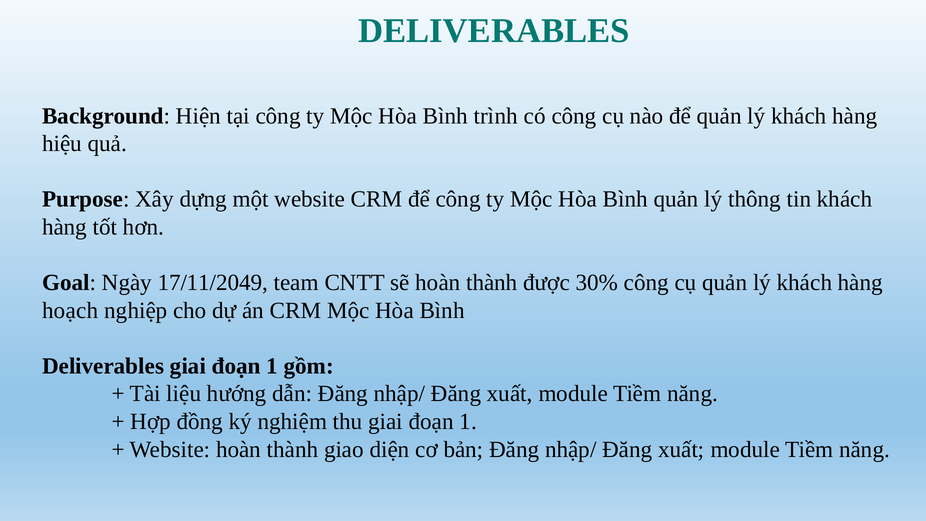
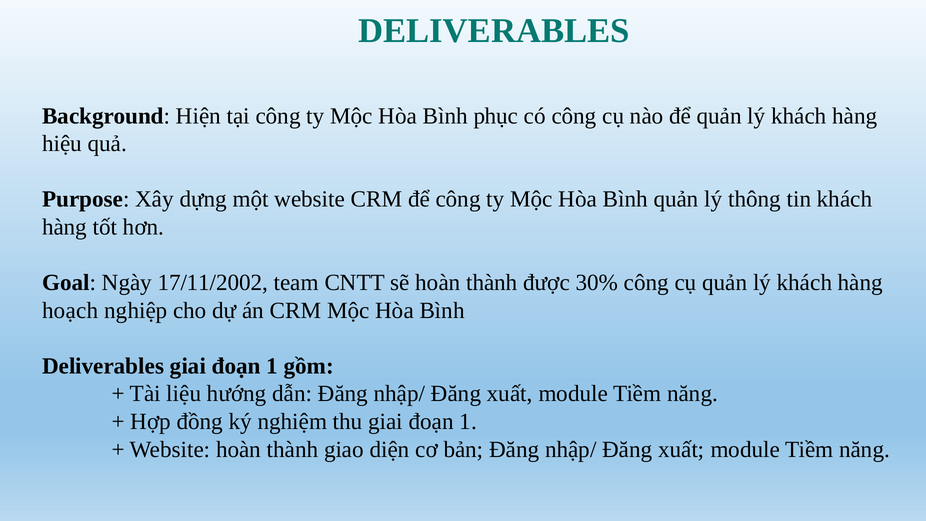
trình: trình -> phục (496, 116)
17/11/2049: 17/11/2049 -> 17/11/2002 (213, 283)
